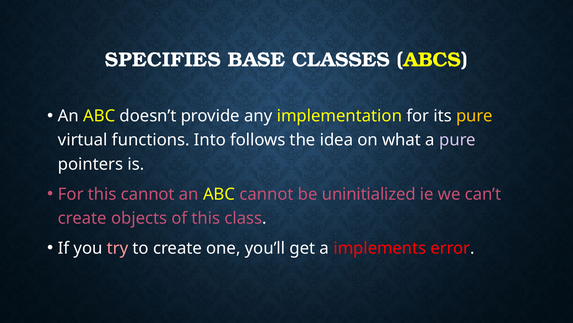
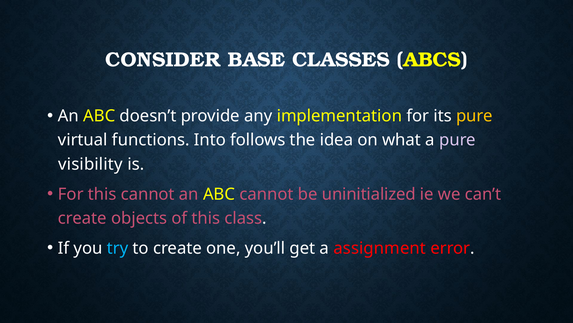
SPECIFIES: SPECIFIES -> CONSIDER (163, 60)
pointers: pointers -> visibility (90, 164)
try colour: pink -> light blue (118, 248)
implements: implements -> assignment (380, 248)
